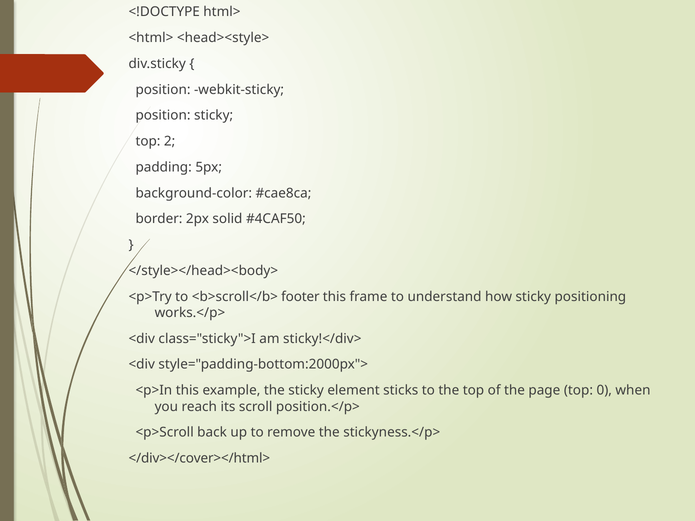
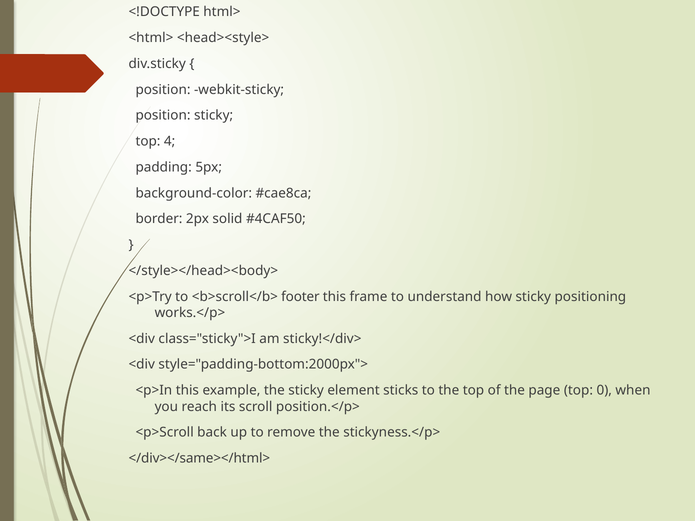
2: 2 -> 4 (170, 141)
</div></cover></html>: </div></cover></html> -> </div></same></html> (199, 459)
